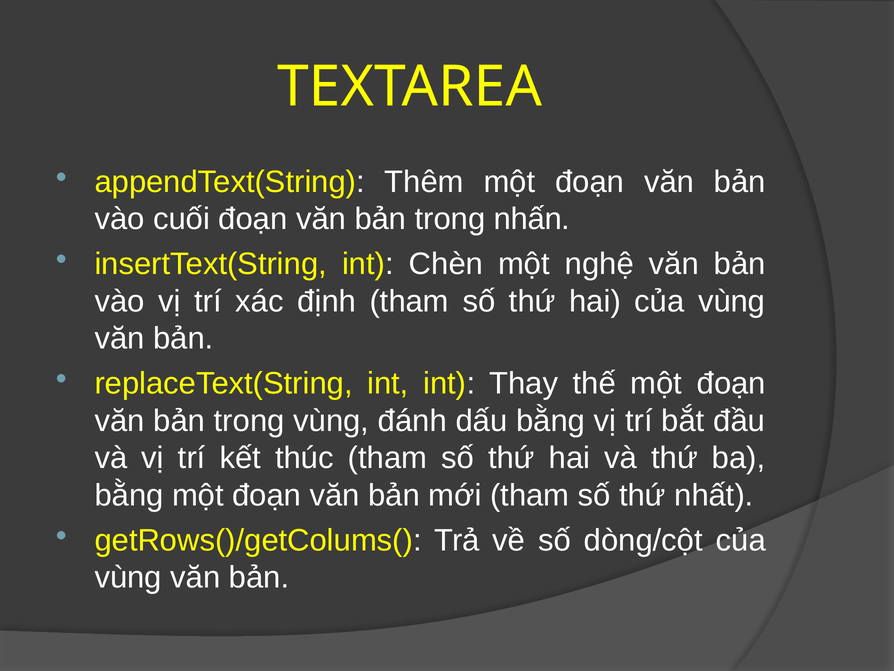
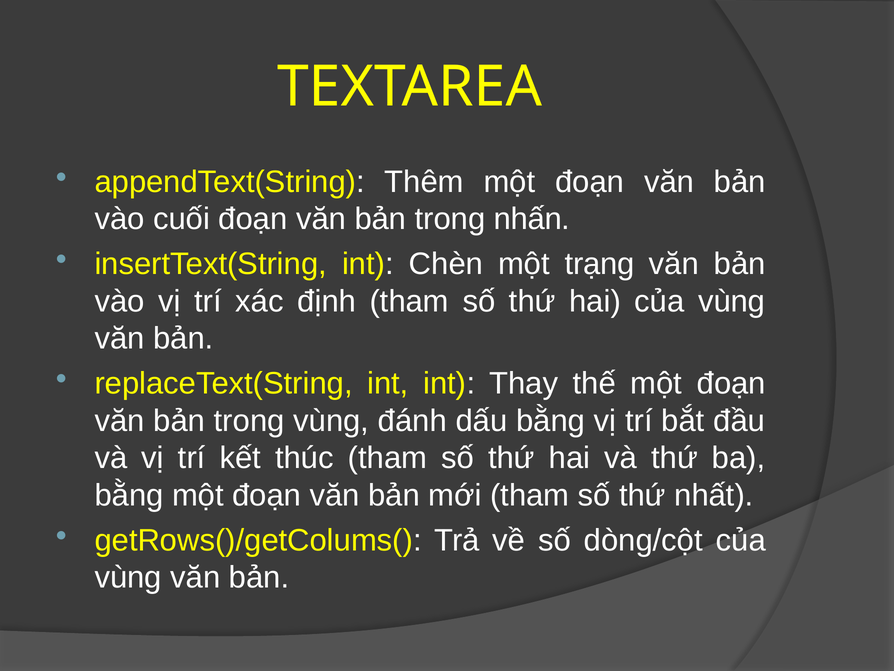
nghệ: nghệ -> trạng (600, 264)
